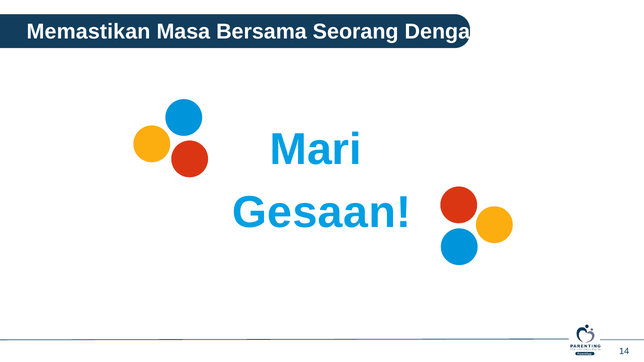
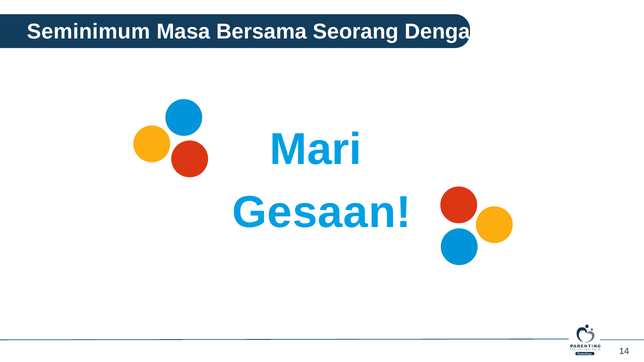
Memastikan: Memastikan -> Seminimum (88, 32)
